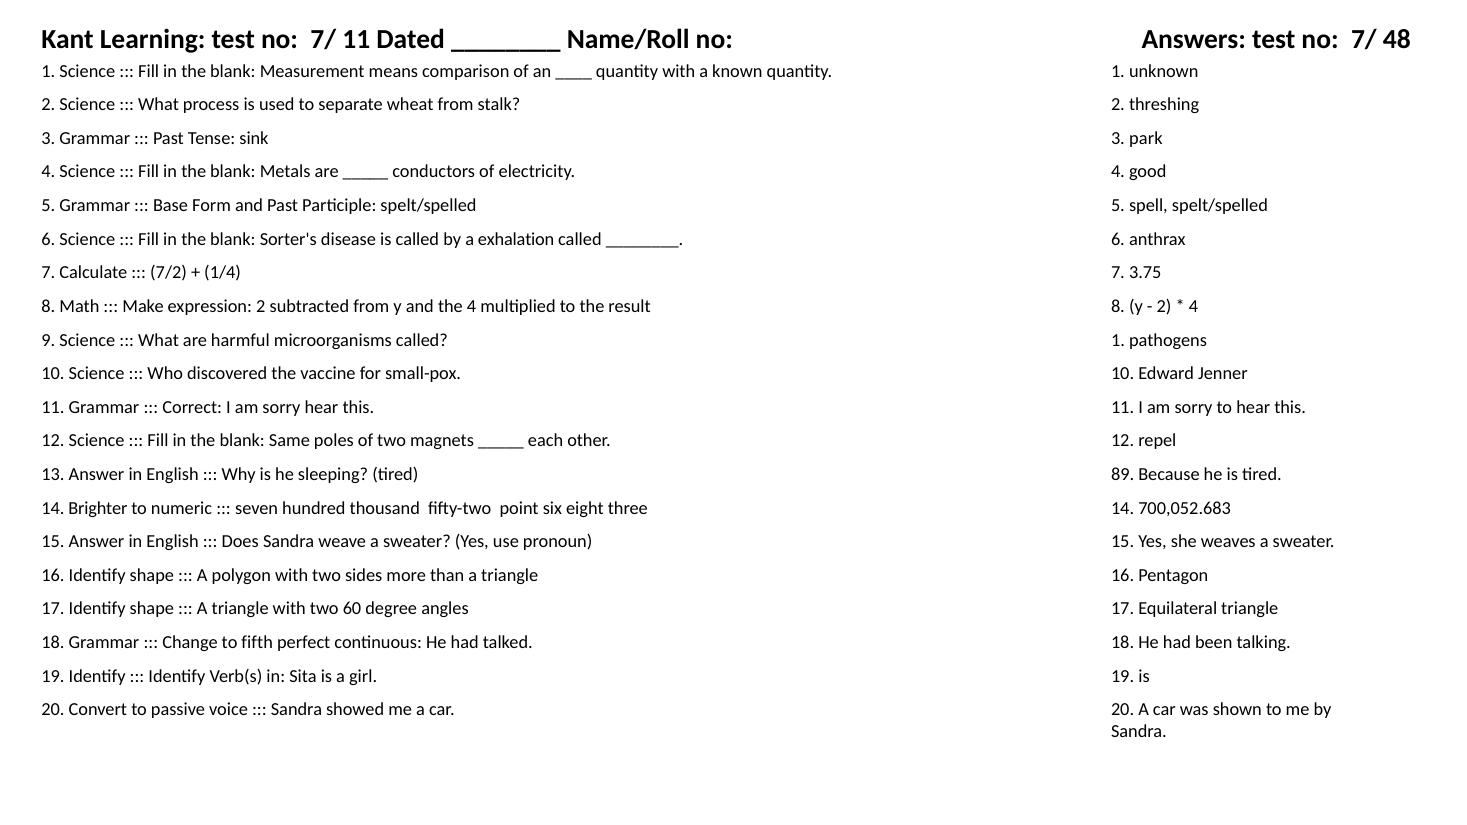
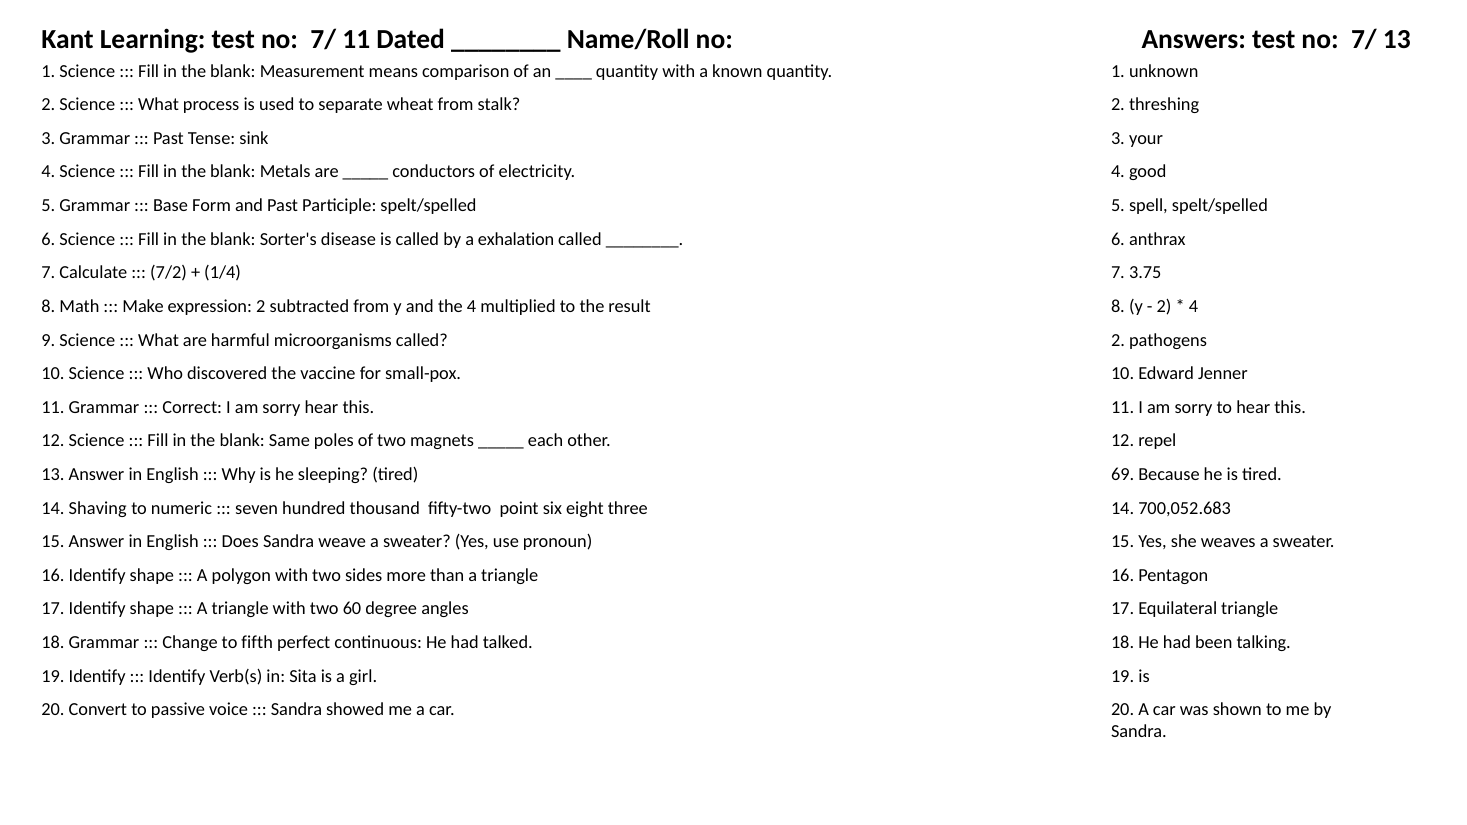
7/ 48: 48 -> 13 (1397, 39)
park: park -> your (1146, 138)
called 1: 1 -> 2 (1118, 340)
89: 89 -> 69 (1123, 475)
Brighter: Brighter -> Shaving (98, 508)
